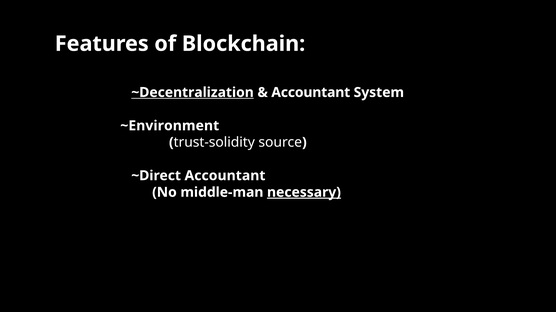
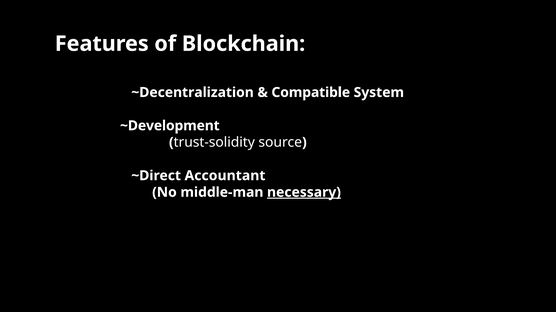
~Decentralization underline: present -> none (193, 93)
Accountant: Accountant -> Compatible (311, 93)
~Environment: ~Environment -> ~Development (170, 126)
